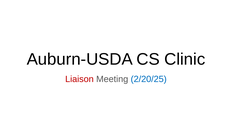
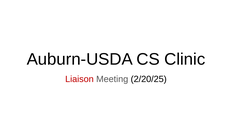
2/20/25 colour: blue -> black (149, 79)
